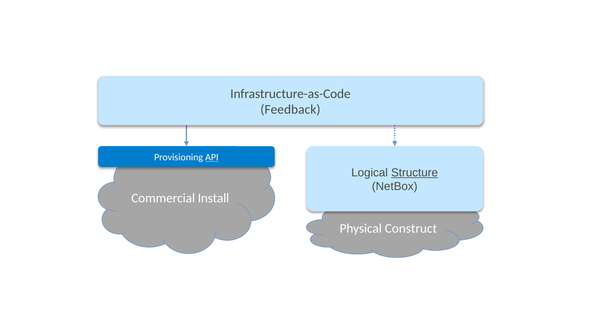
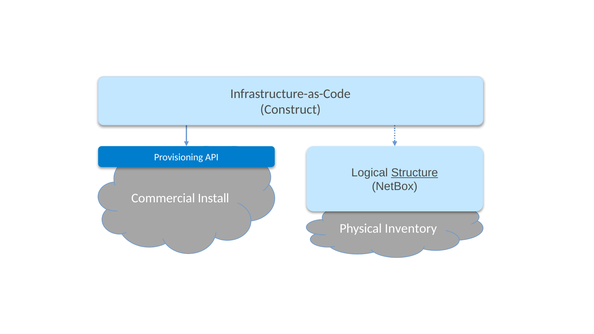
Feedback: Feedback -> Construct (290, 110)
API underline: present -> none (212, 157)
Construct: Construct -> Inventory (411, 229)
